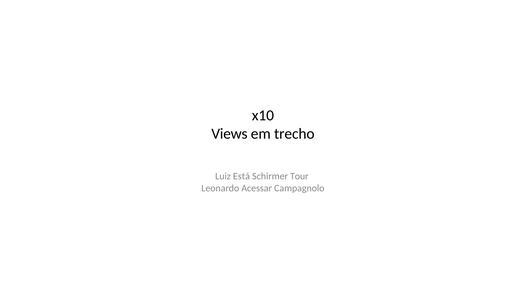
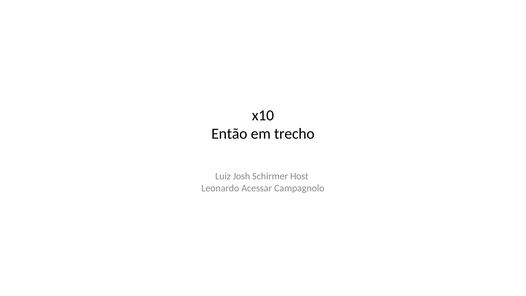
Views: Views -> Então (229, 134)
Está: Está -> Josh (242, 176)
Tour: Tour -> Host (299, 176)
